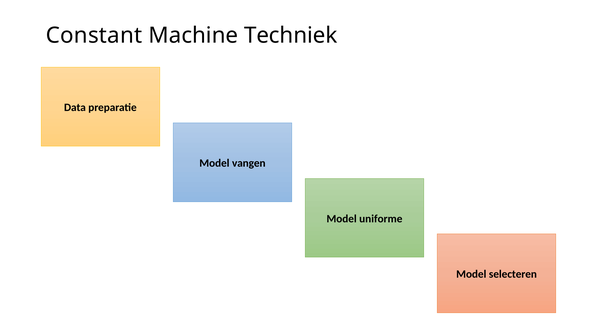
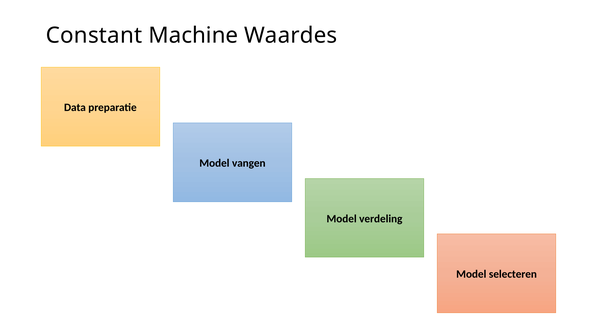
Techniek: Techniek -> Waardes (291, 35)
uniforme: uniforme -> verdeling (381, 219)
